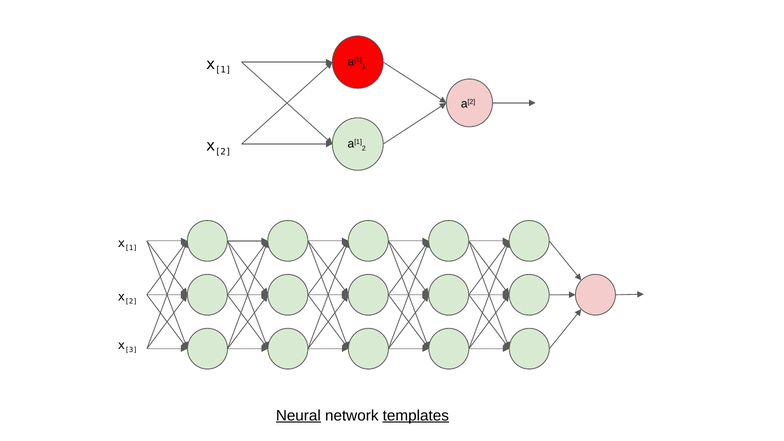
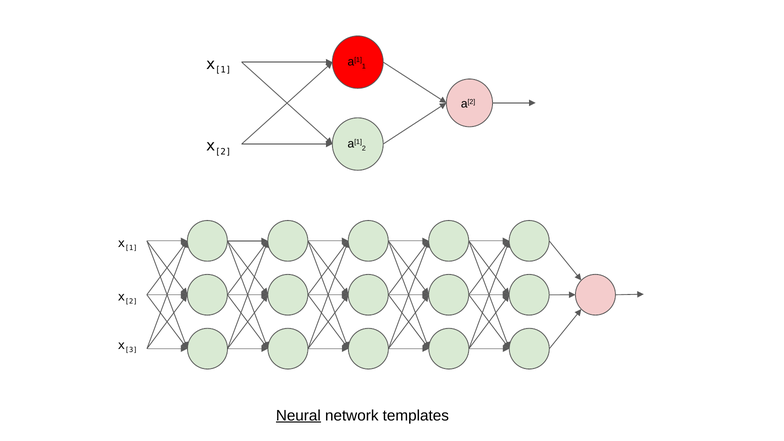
templates underline: present -> none (416, 416)
